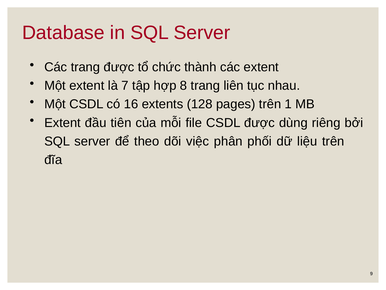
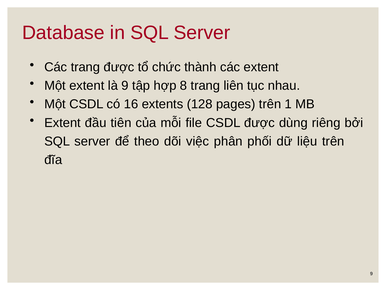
là 7: 7 -> 9 (125, 86)
